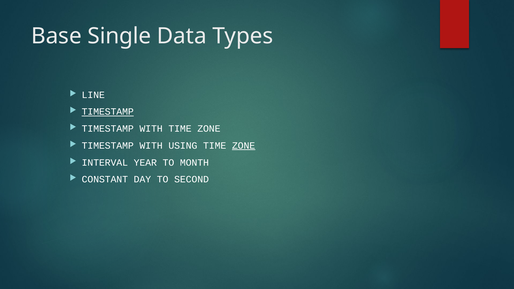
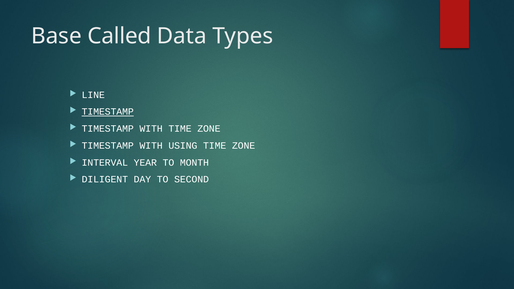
Single: Single -> Called (119, 36)
ZONE underline: present -> none (244, 146)
CONSTANT: CONSTANT -> DILIGENT (105, 180)
